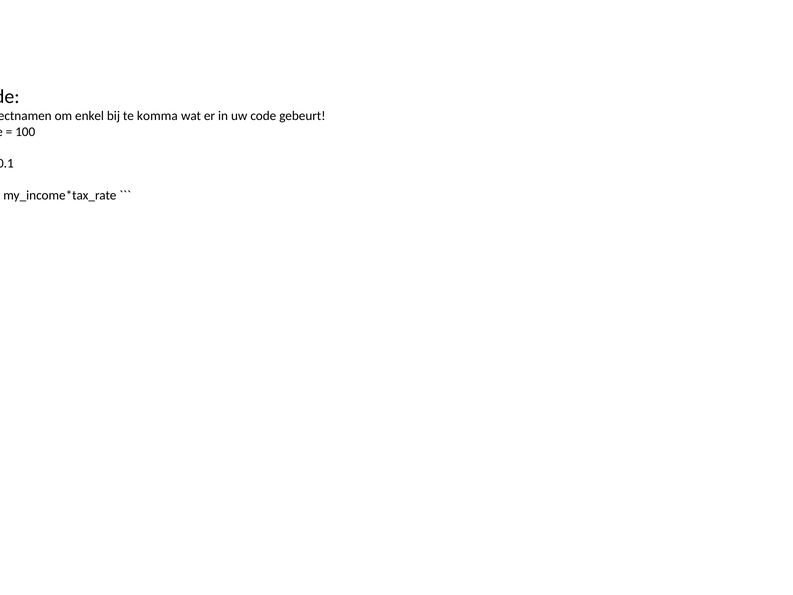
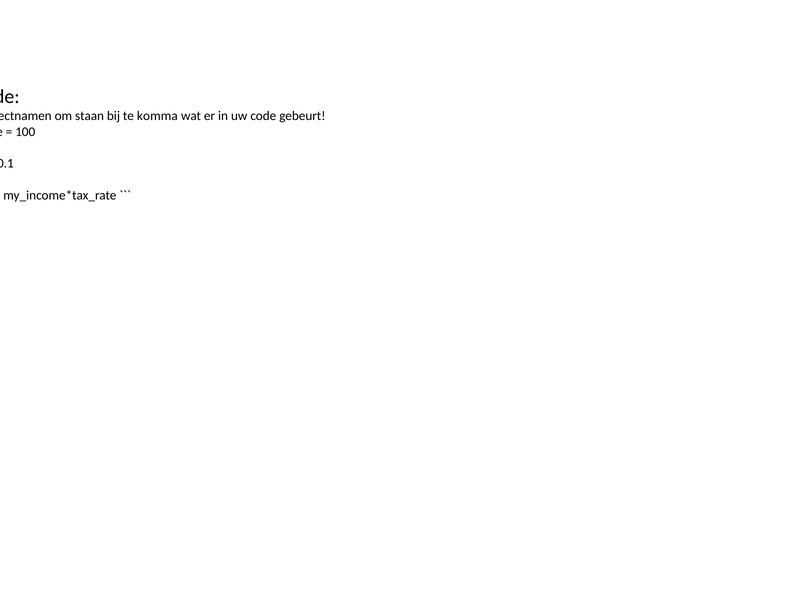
enkel: enkel -> staan (90, 116)
